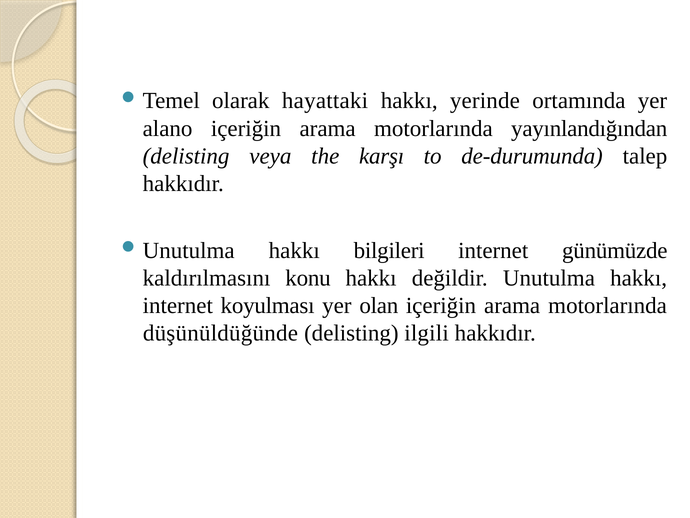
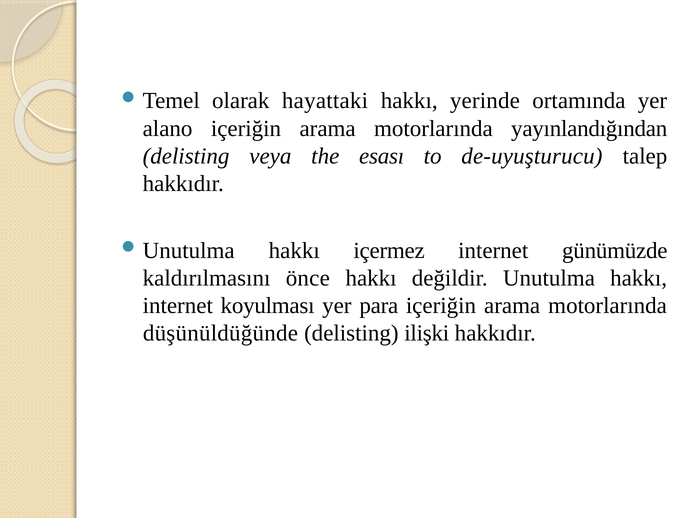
karşı: karşı -> esası (382, 156)
de-durumunda: de-durumunda -> de-uyuşturucu (532, 156)
bilgileri: bilgileri -> içermez (389, 250)
konu: konu -> önce (308, 278)
olan: olan -> para (379, 305)
ilgili: ilgili -> ilişki (427, 333)
